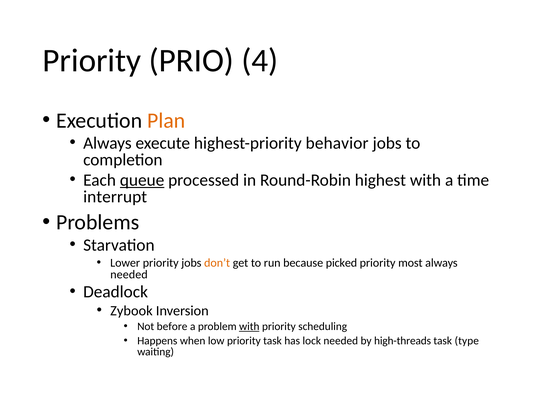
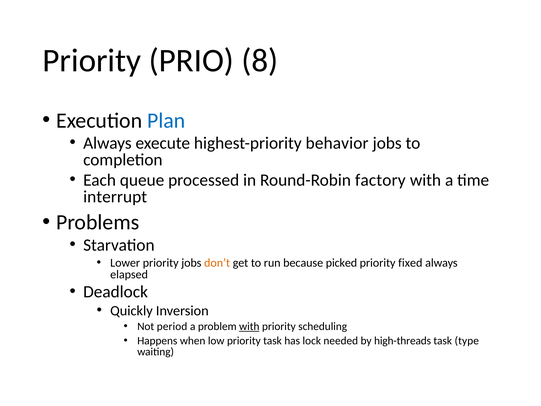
4: 4 -> 8 (260, 61)
Plan colour: orange -> blue (166, 120)
queue underline: present -> none (142, 180)
highest: highest -> factory (380, 180)
most: most -> fixed (410, 263)
needed: needed -> elapsed (129, 274)
Zybook: Zybook -> Quickly (131, 310)
before: before -> period (172, 326)
